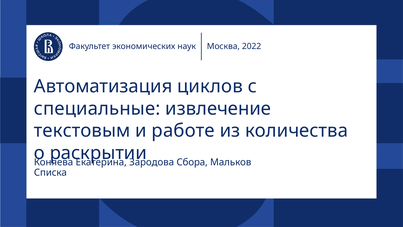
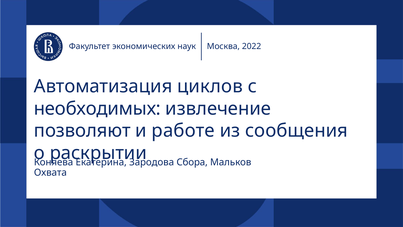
специальные: специальные -> необходимых (97, 108)
текстовым: текстовым -> позволяют (82, 131)
количества: количества -> сообщения (297, 131)
Списка: Списка -> Охвата (50, 172)
